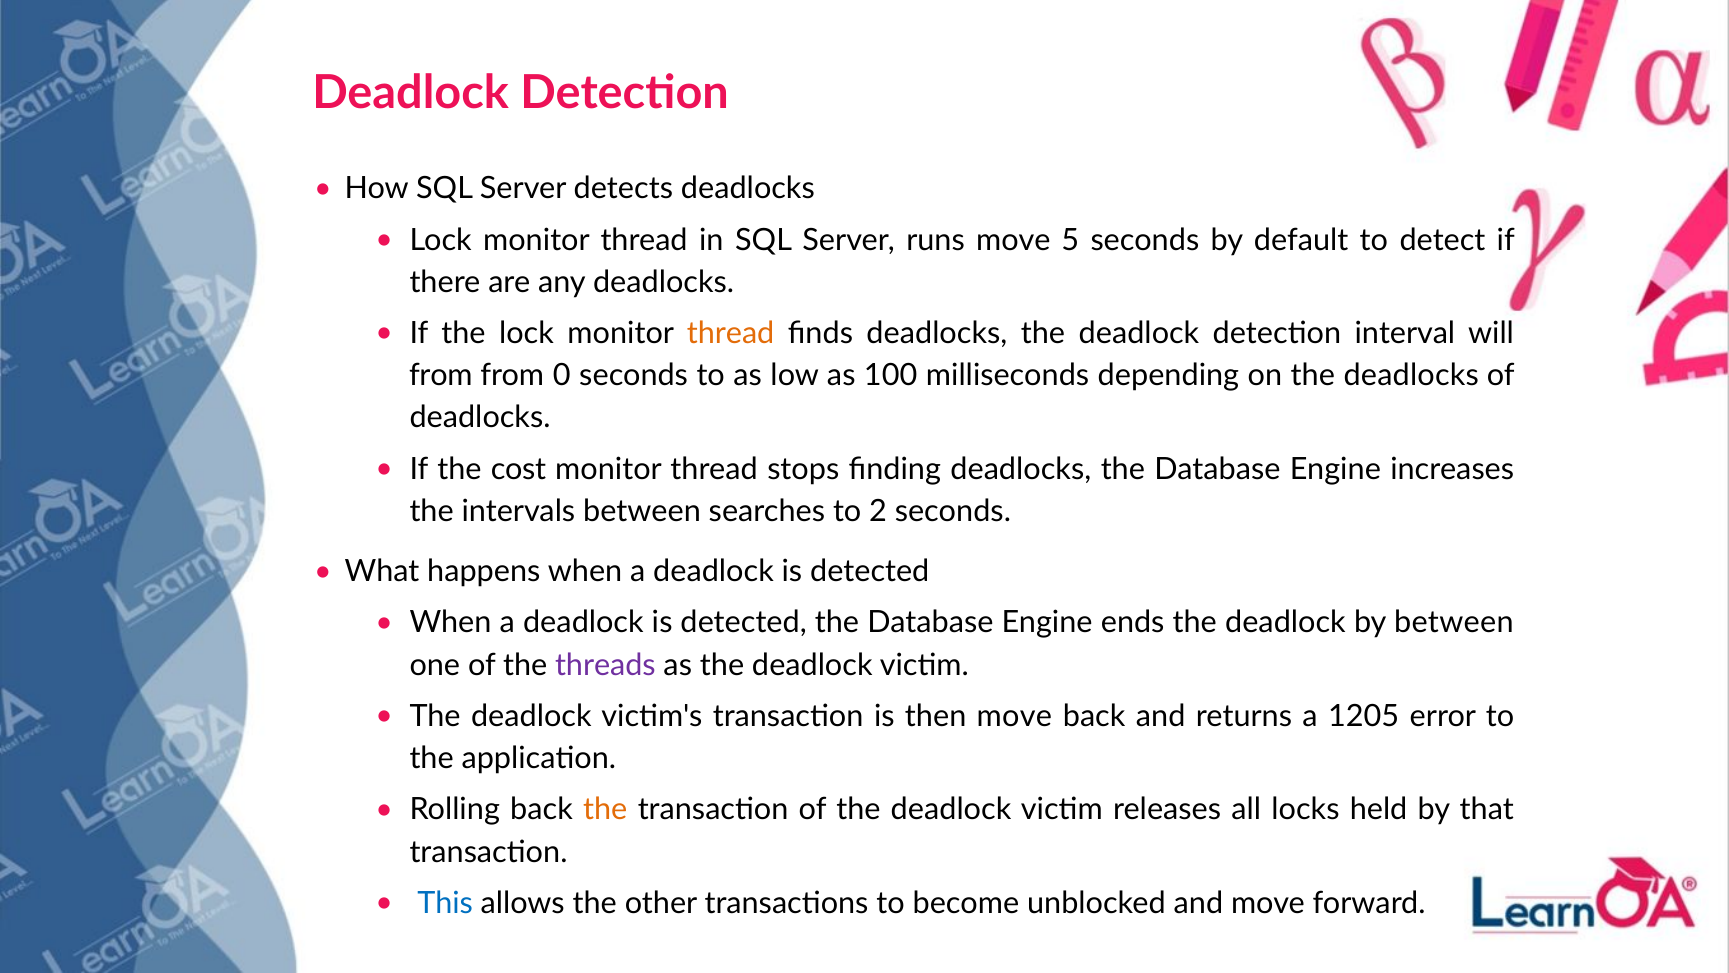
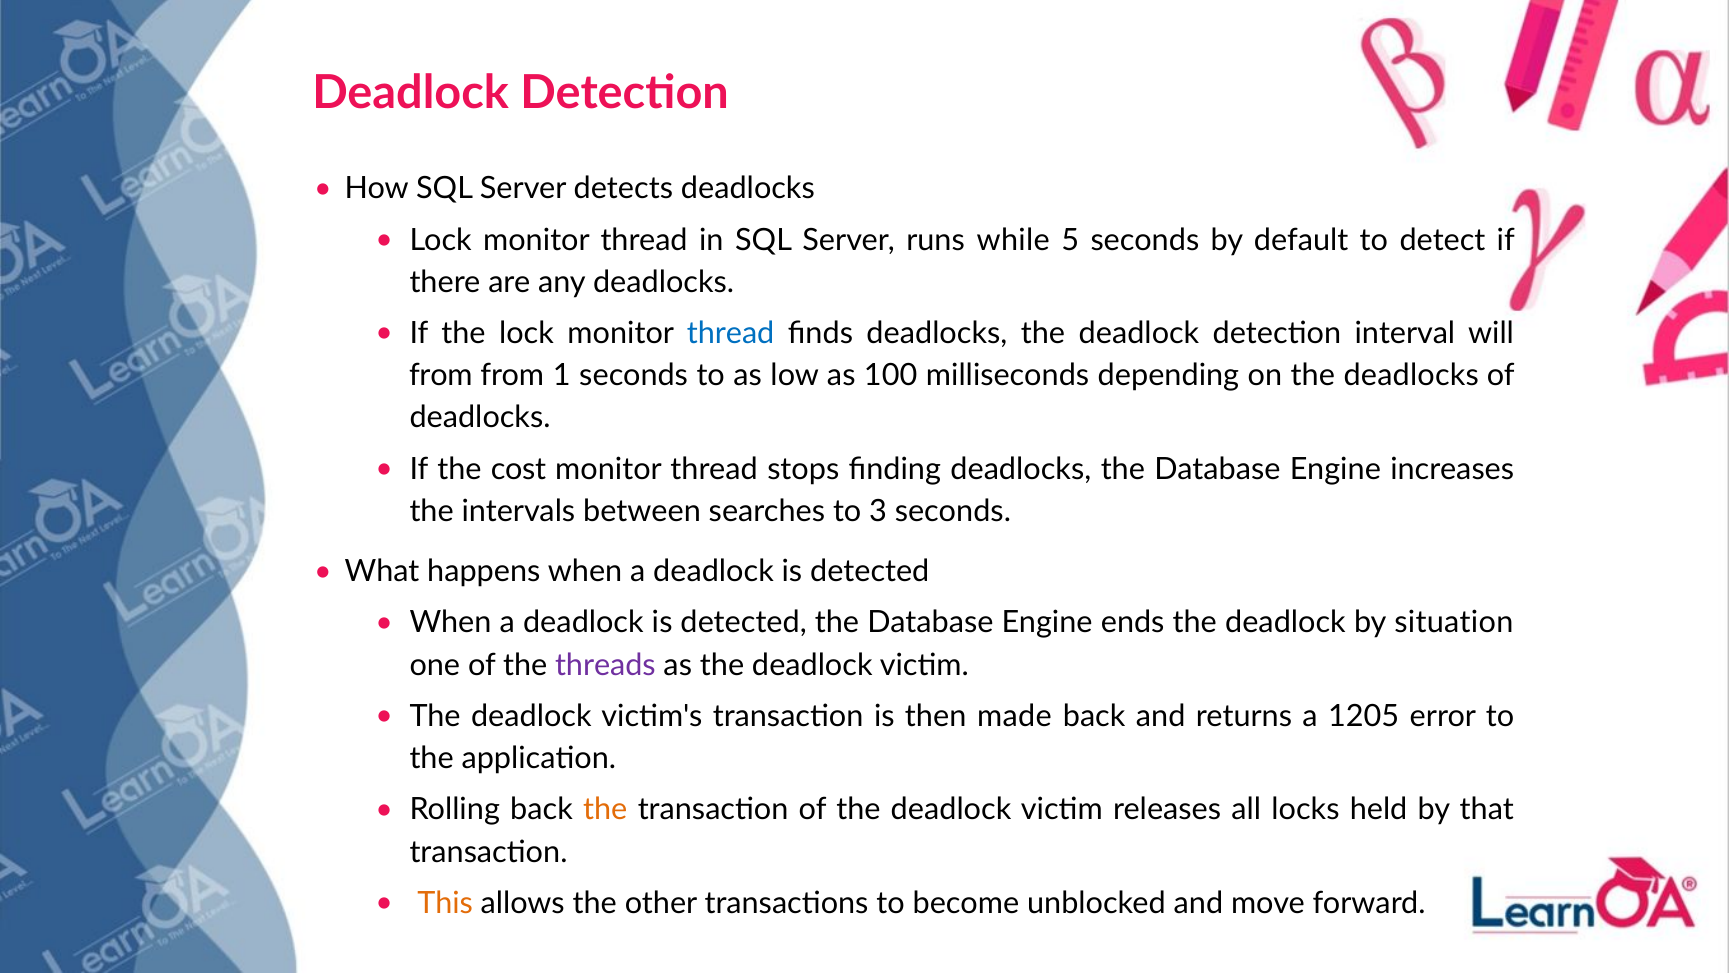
runs move: move -> while (1013, 240)
thread colour: orange -> blue (731, 333)
0: 0 -> 1 (562, 375)
2: 2 -> 3 (878, 511)
by between: between -> situation (1454, 623)
then move: move -> made (1014, 716)
This colour: blue -> orange (445, 903)
